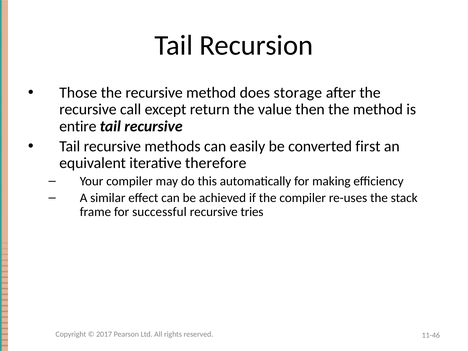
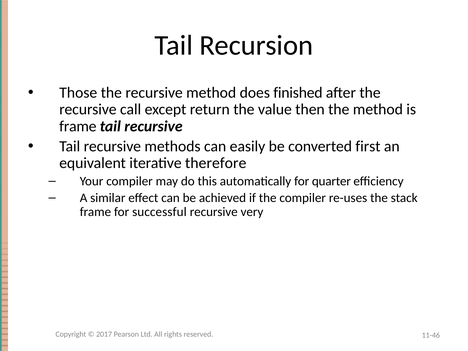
storage: storage -> finished (298, 93)
entire: entire -> frame (78, 126)
making: making -> quarter (331, 181)
tries: tries -> very (252, 212)
